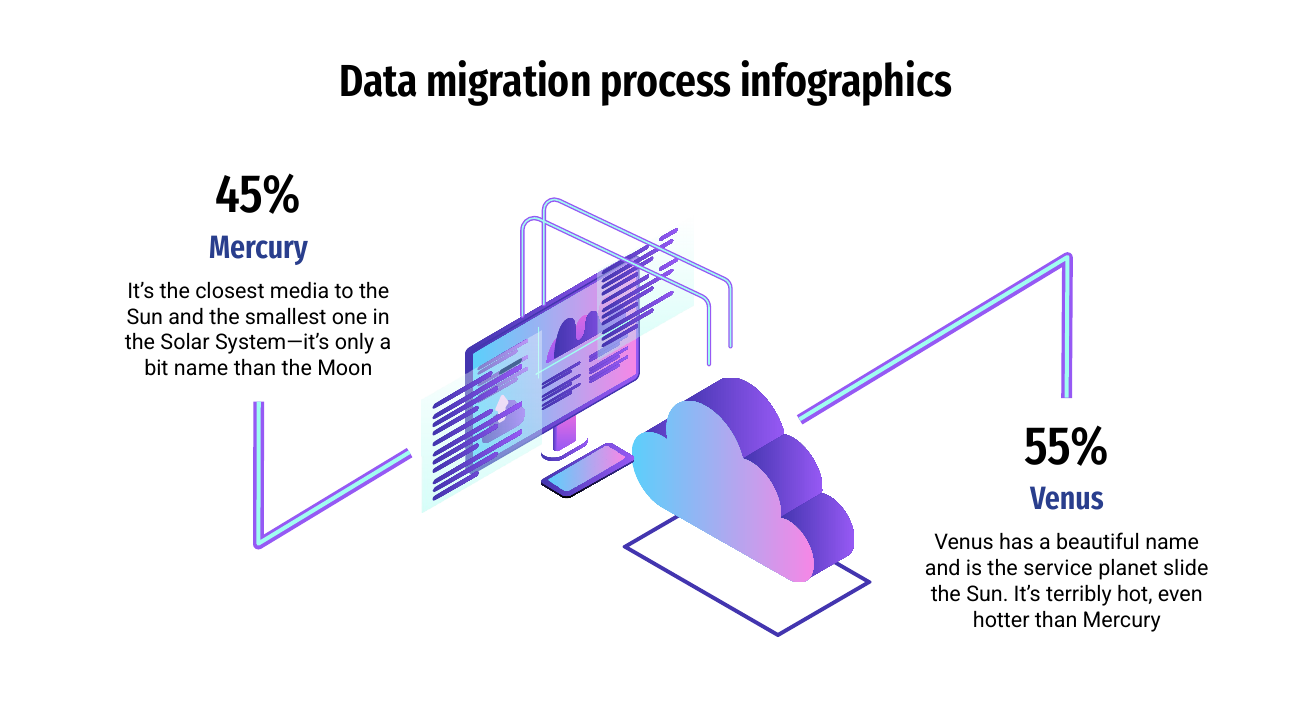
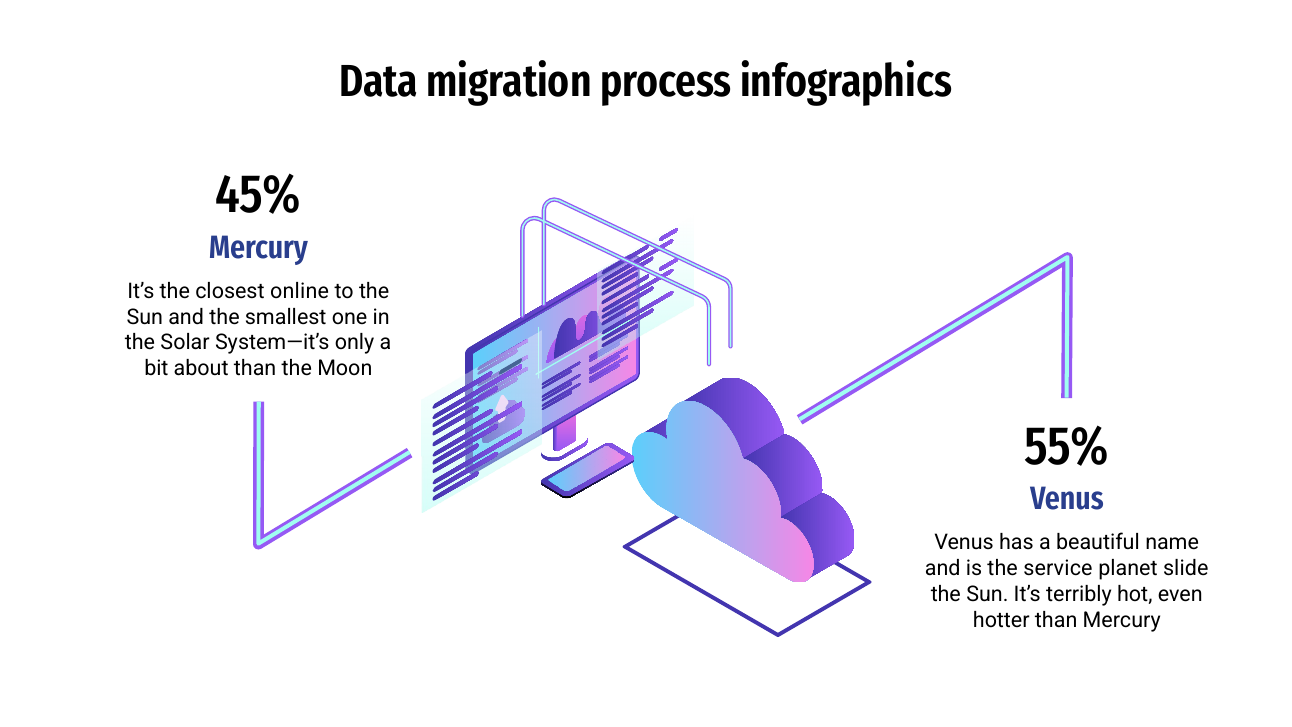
media: media -> online (300, 291)
bit name: name -> about (201, 369)
